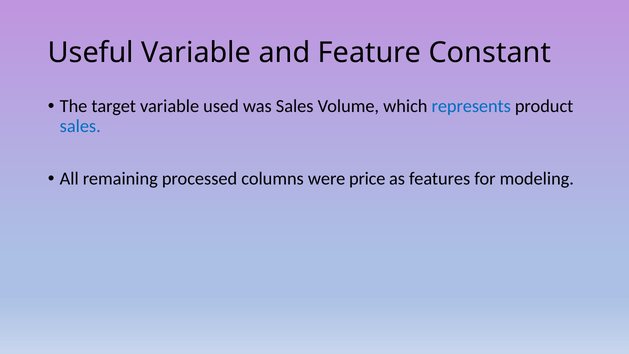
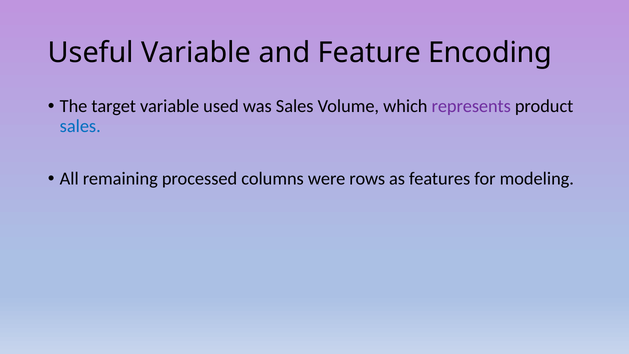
Constant: Constant -> Encoding (490, 53)
represents colour: blue -> purple (471, 106)
price: price -> rows (367, 179)
